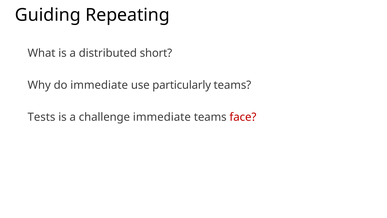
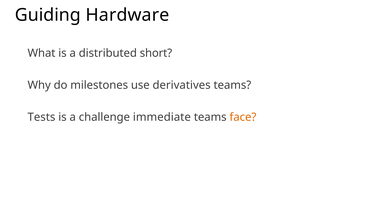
Repeating: Repeating -> Hardware (127, 15)
do immediate: immediate -> milestones (99, 85)
particularly: particularly -> derivatives (182, 85)
face colour: red -> orange (243, 117)
